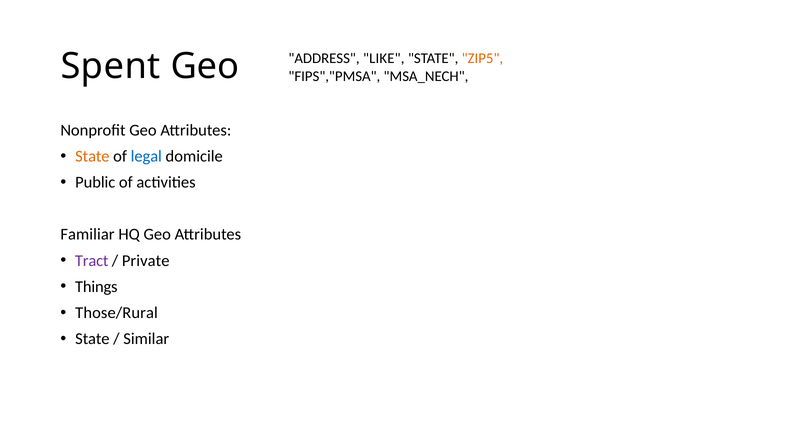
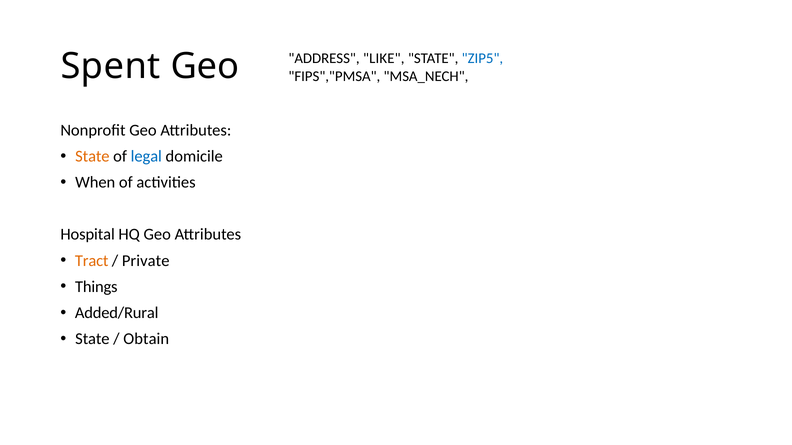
ZIP5 colour: orange -> blue (482, 59)
Public: Public -> When (95, 183)
Familiar: Familiar -> Hospital (88, 235)
Tract colour: purple -> orange (92, 261)
Those/Rural: Those/Rural -> Added/Rural (117, 313)
Similar: Similar -> Obtain (146, 339)
